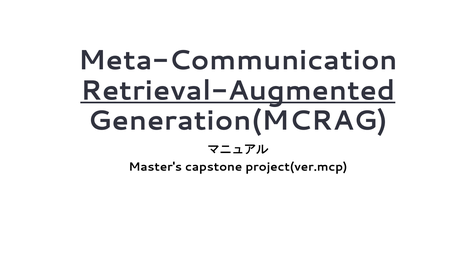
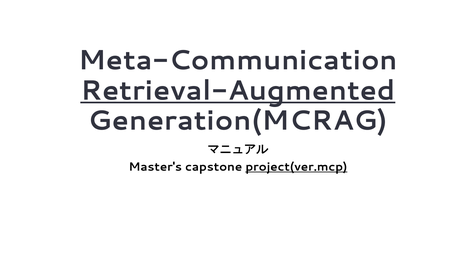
project(ver.mcp underline: none -> present (296, 167)
